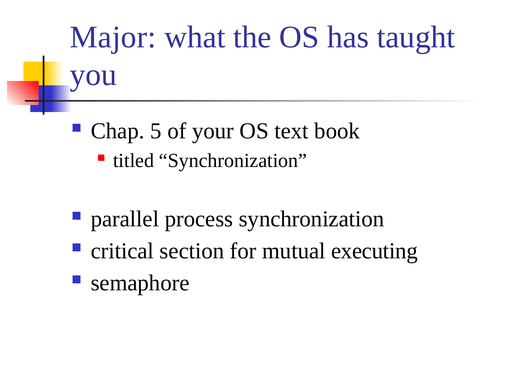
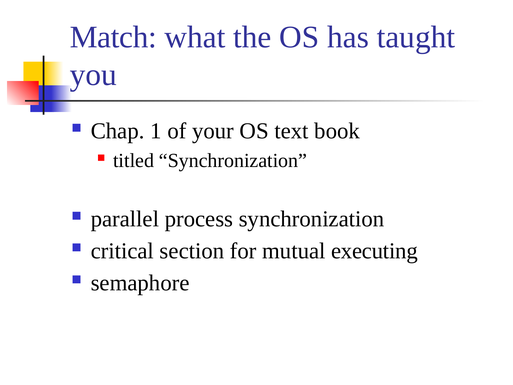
Major: Major -> Match (113, 37)
5: 5 -> 1 (156, 131)
